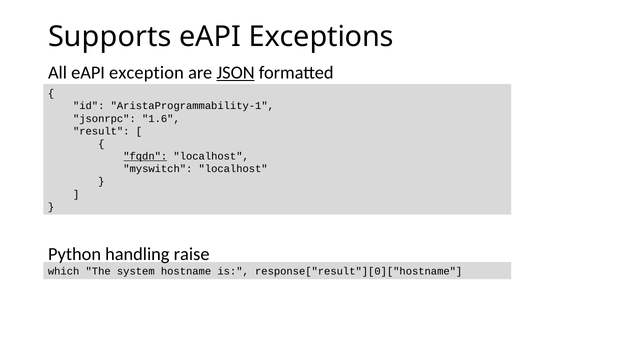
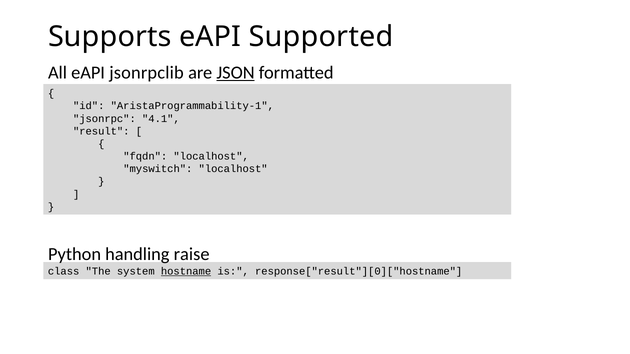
Exceptions: Exceptions -> Supported (321, 37)
exception: exception -> jsonrpclib (146, 73)
1.6: 1.6 -> 4.1 (161, 119)
fqdn underline: present -> none (145, 156)
which: which -> class (64, 272)
hostname underline: none -> present (186, 272)
